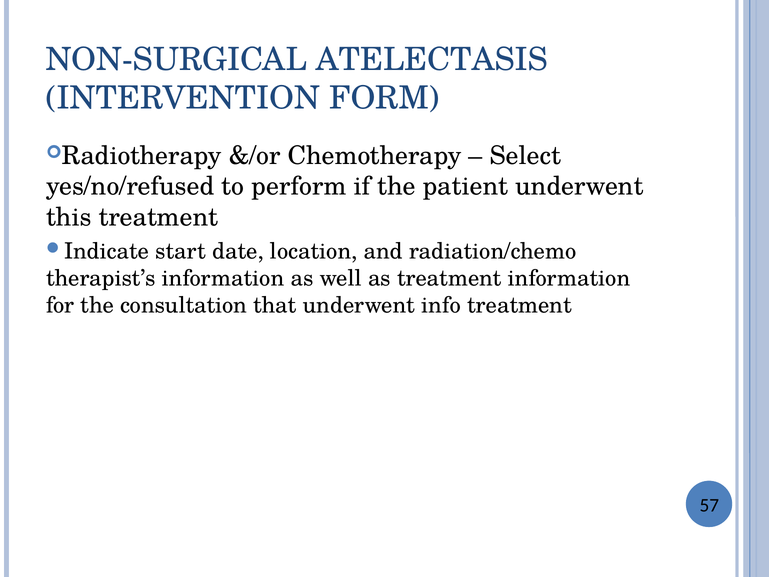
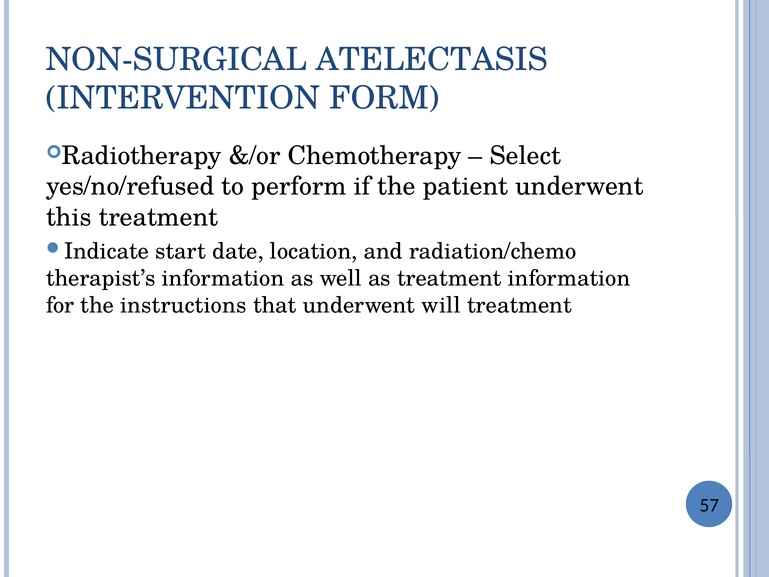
consultation: consultation -> instructions (183, 305)
info: info -> will (441, 305)
